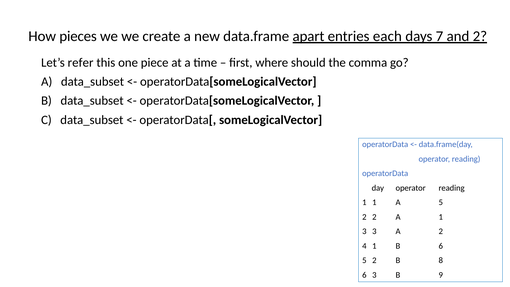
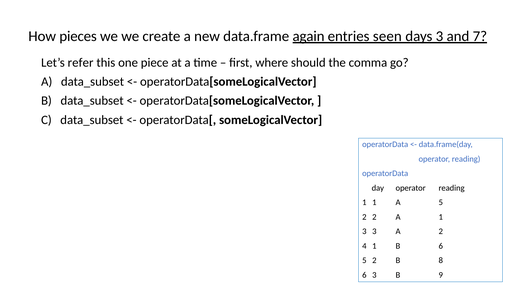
apart: apart -> again (309, 36)
each: each -> seen (387, 36)
days 7: 7 -> 3 (439, 36)
and 2: 2 -> 7 (480, 36)
